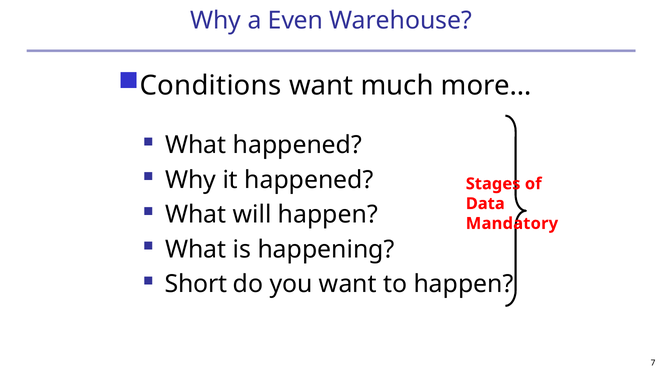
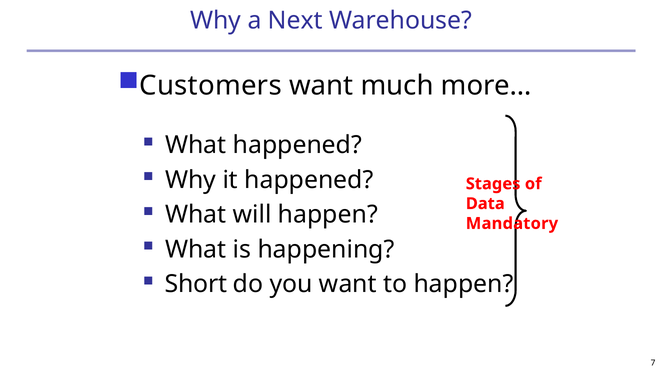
Even: Even -> Next (295, 21)
Conditions: Conditions -> Customers (211, 86)
